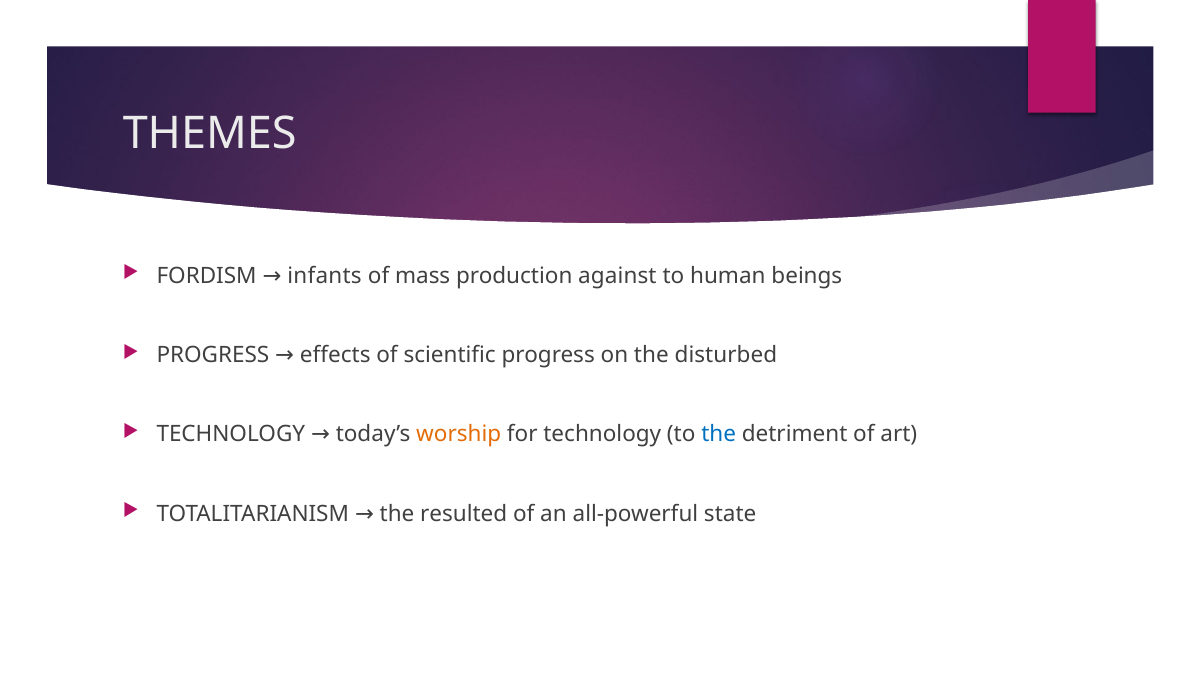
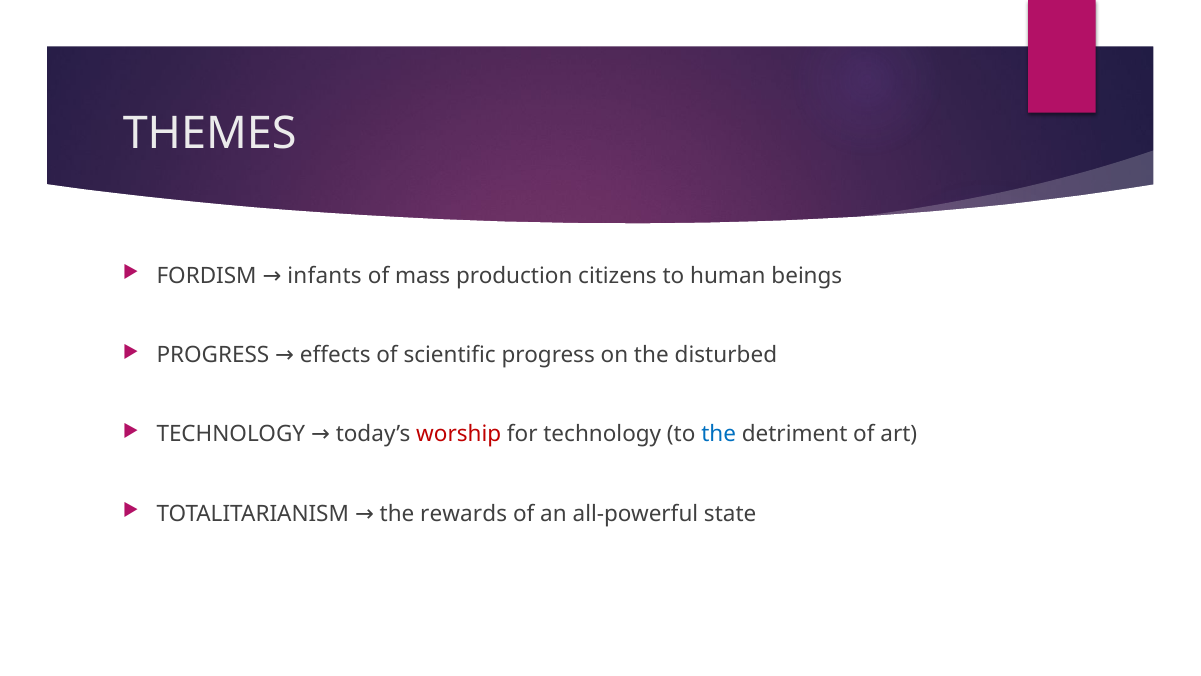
against: against -> citizens (617, 276)
worship colour: orange -> red (459, 434)
resulted: resulted -> rewards (464, 513)
